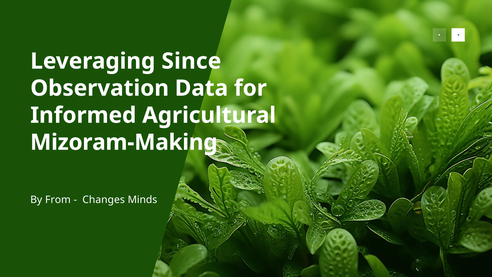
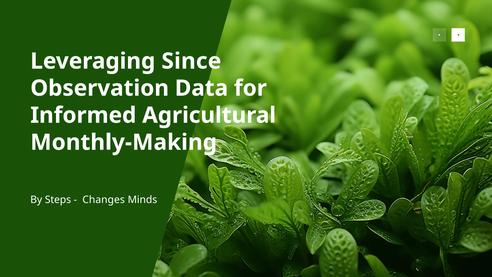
Mizoram-Making: Mizoram-Making -> Monthly-Making (124, 142)
From: From -> Steps (58, 199)
